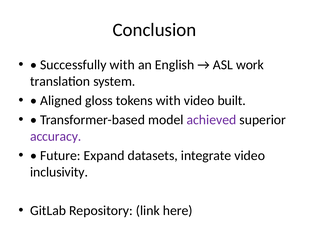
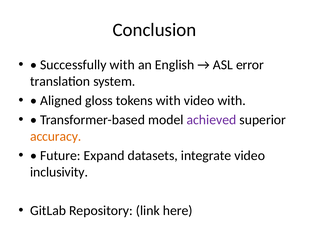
work: work -> error (250, 65)
video built: built -> with (232, 101)
accuracy colour: purple -> orange (56, 136)
